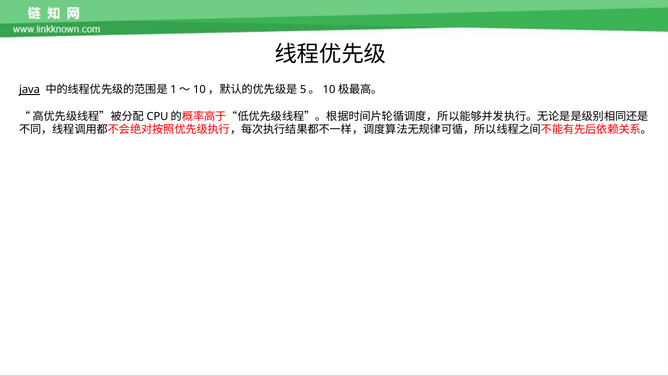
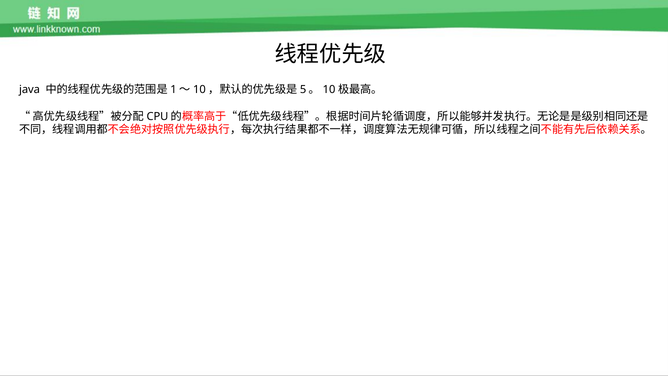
java underline: present -> none (30, 90)
